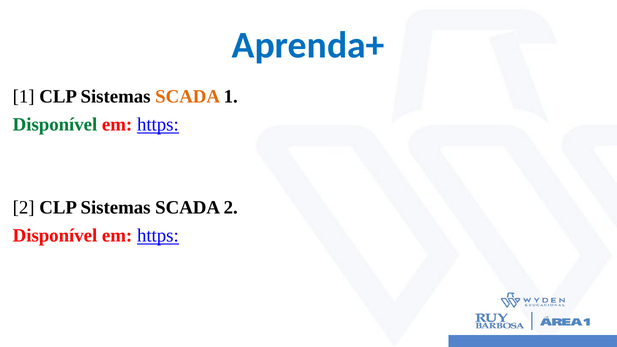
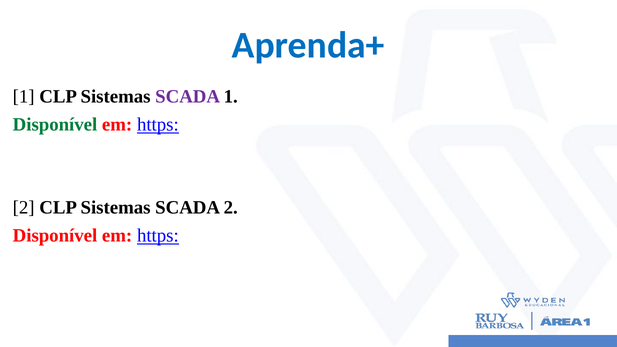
SCADA colour: orange -> purple (188, 97)
